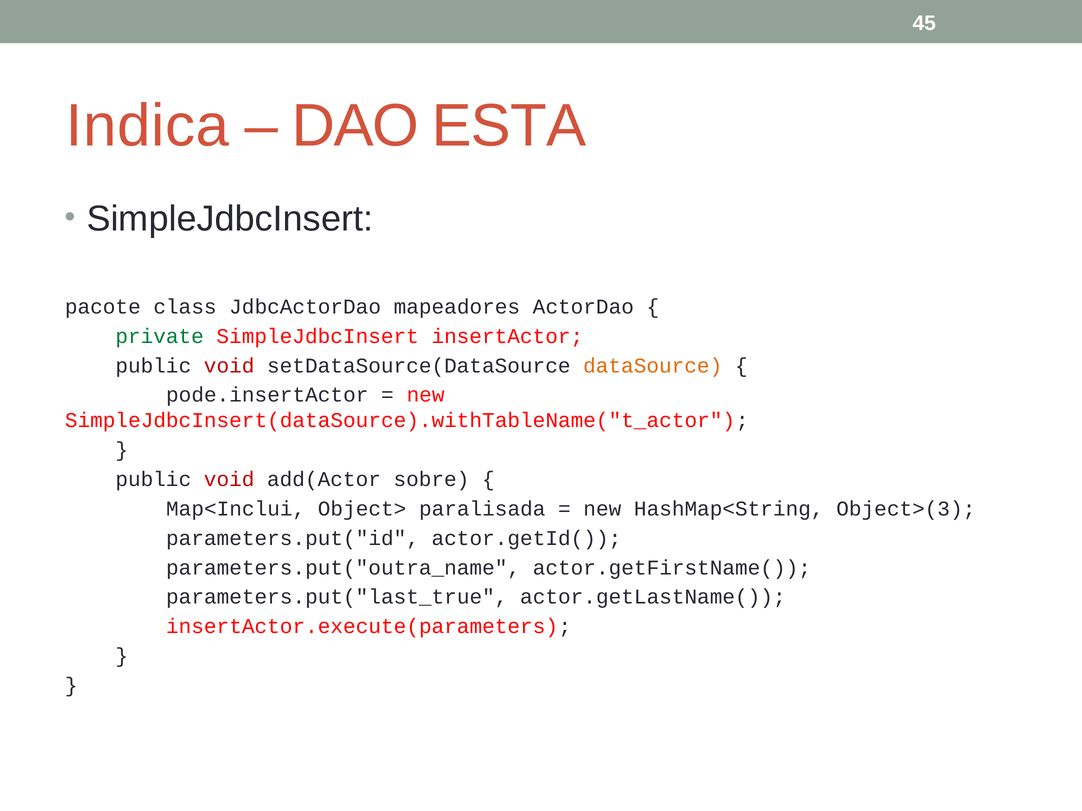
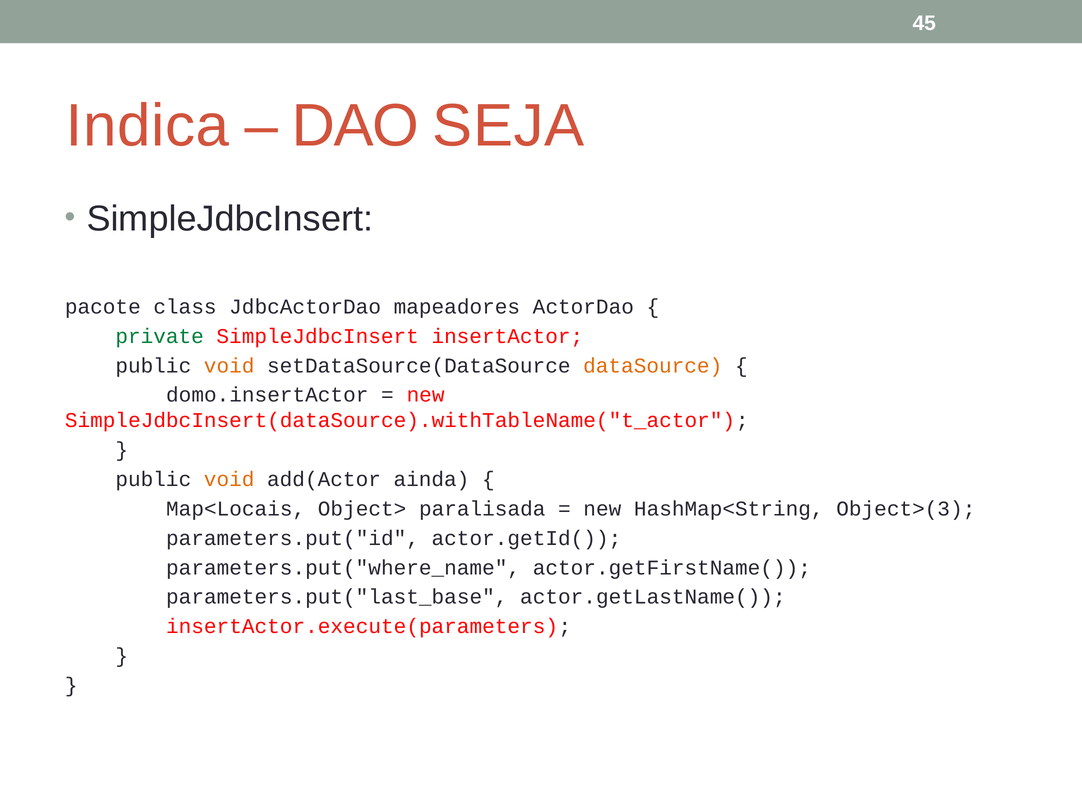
ESTA: ESTA -> SEJA (508, 126)
void colour: red -> orange (229, 366)
pode.insertActor: pode.insertActor -> domo.insertActor (267, 395)
void colour: red -> orange (229, 479)
sobre: sobre -> ainda (431, 479)
Map<Inclui: Map<Inclui -> Map<Locais (236, 509)
parameters.put("outra_name: parameters.put("outra_name -> parameters.put("where_name (343, 568)
parameters.put("last_true: parameters.put("last_true -> parameters.put("last_base (337, 597)
